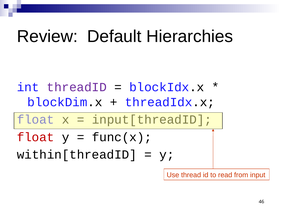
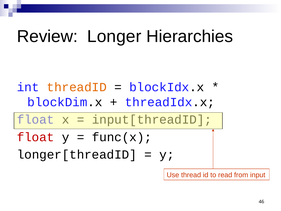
Default: Default -> Longer (114, 36)
threadID colour: purple -> orange (77, 87)
within[threadID: within[threadID -> longer[threadID (77, 154)
